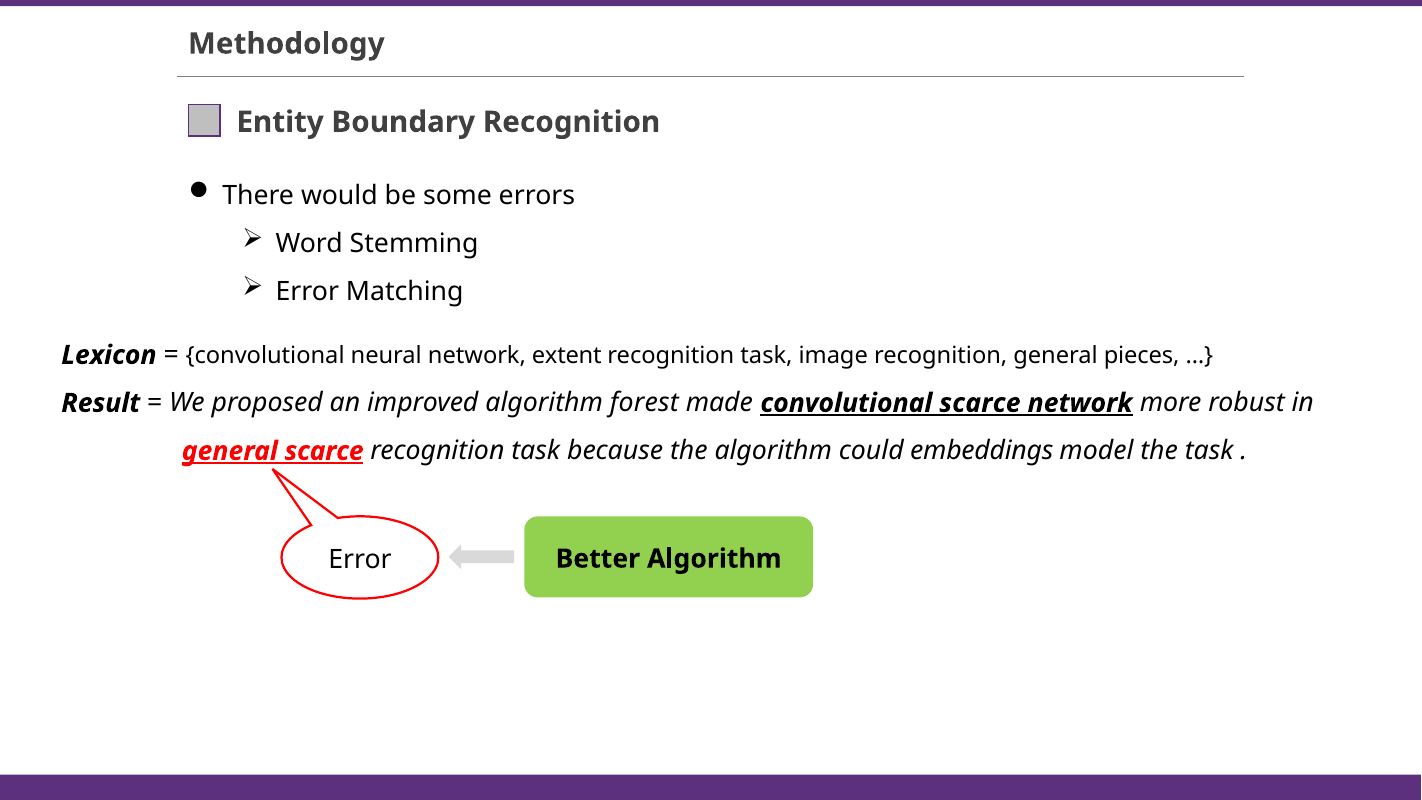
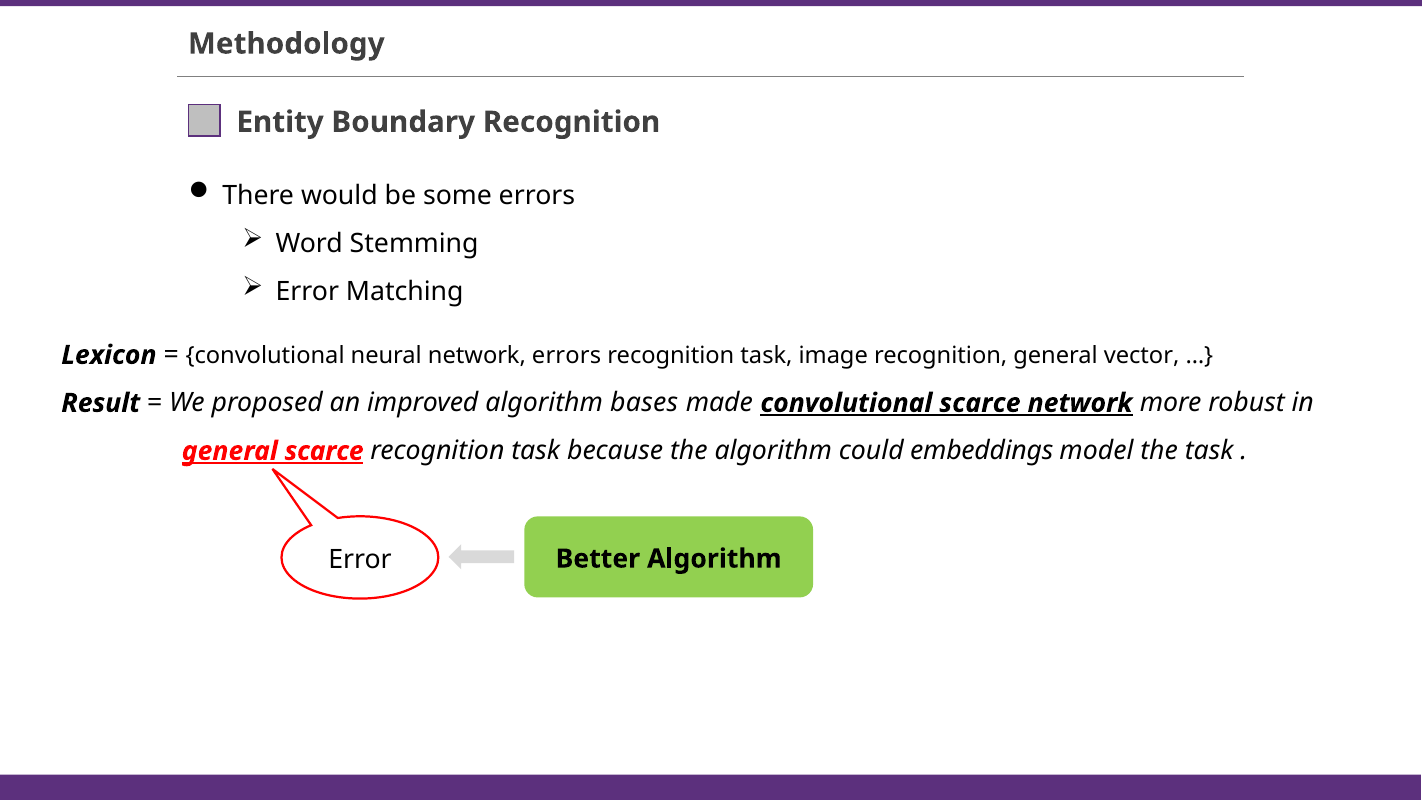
network extent: extent -> errors (567, 356)
pieces: pieces -> vector (1142, 356)
forest: forest -> bases (644, 403)
